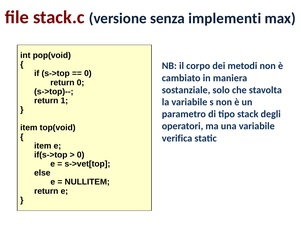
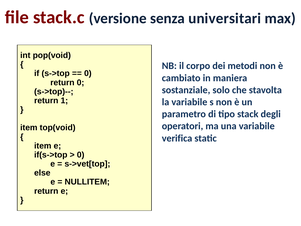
implementi: implementi -> universitari (225, 18)
